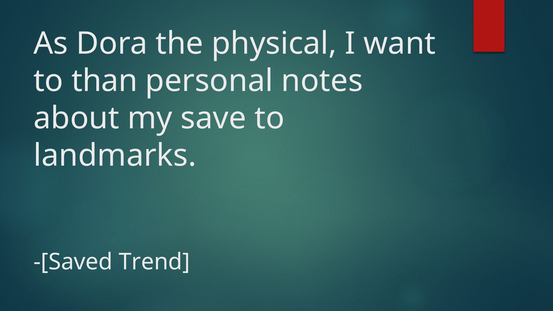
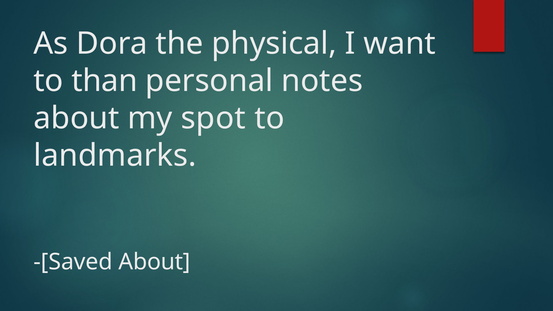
save: save -> spot (213, 118)
-[Saved Trend: Trend -> About (155, 262)
